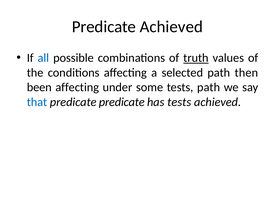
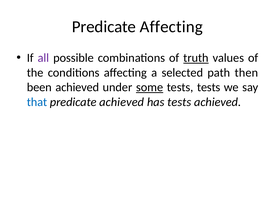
Predicate Achieved: Achieved -> Affecting (171, 27)
all colour: blue -> purple (43, 58)
been affecting: affecting -> achieved (77, 87)
some underline: none -> present (150, 87)
tests path: path -> tests (209, 87)
predicate predicate: predicate -> achieved (122, 102)
